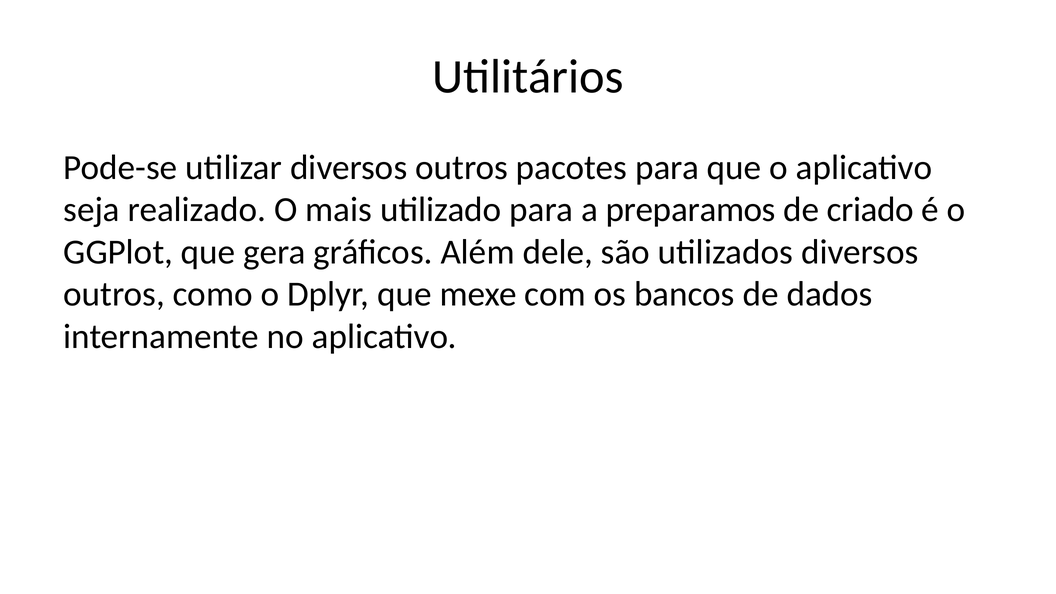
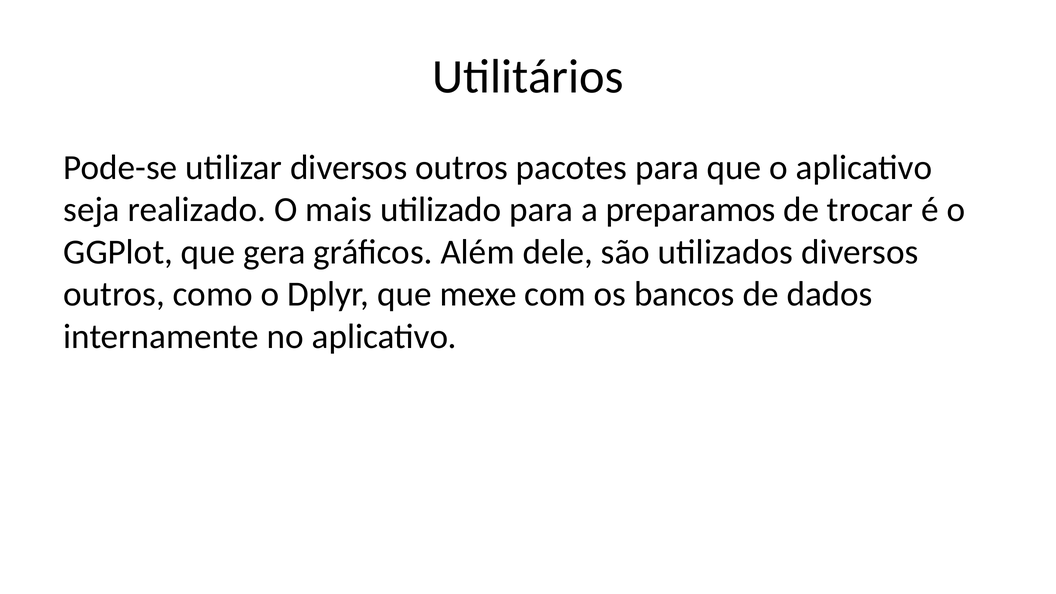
criado: criado -> trocar (870, 210)
